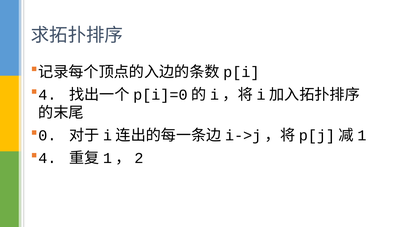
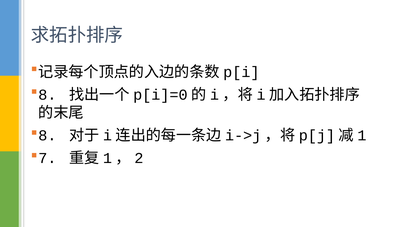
4: 4 -> 8 (47, 95)
0: 0 -> 8 (47, 135)
4: 4 -> 7 (47, 158)
